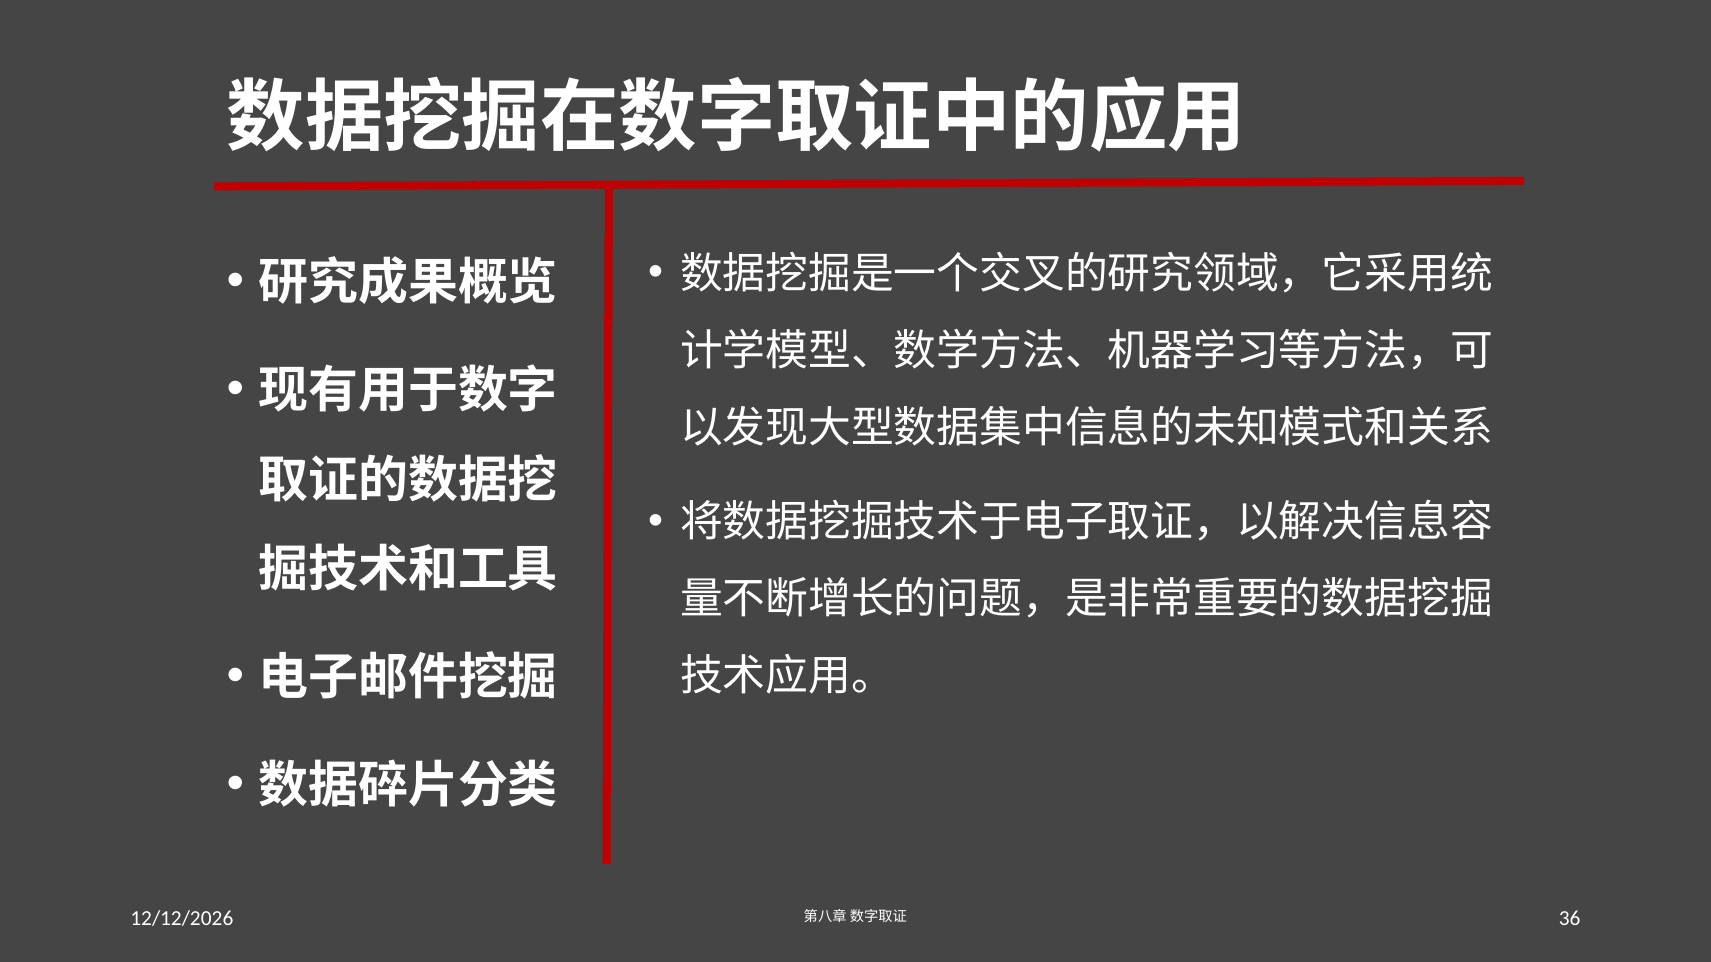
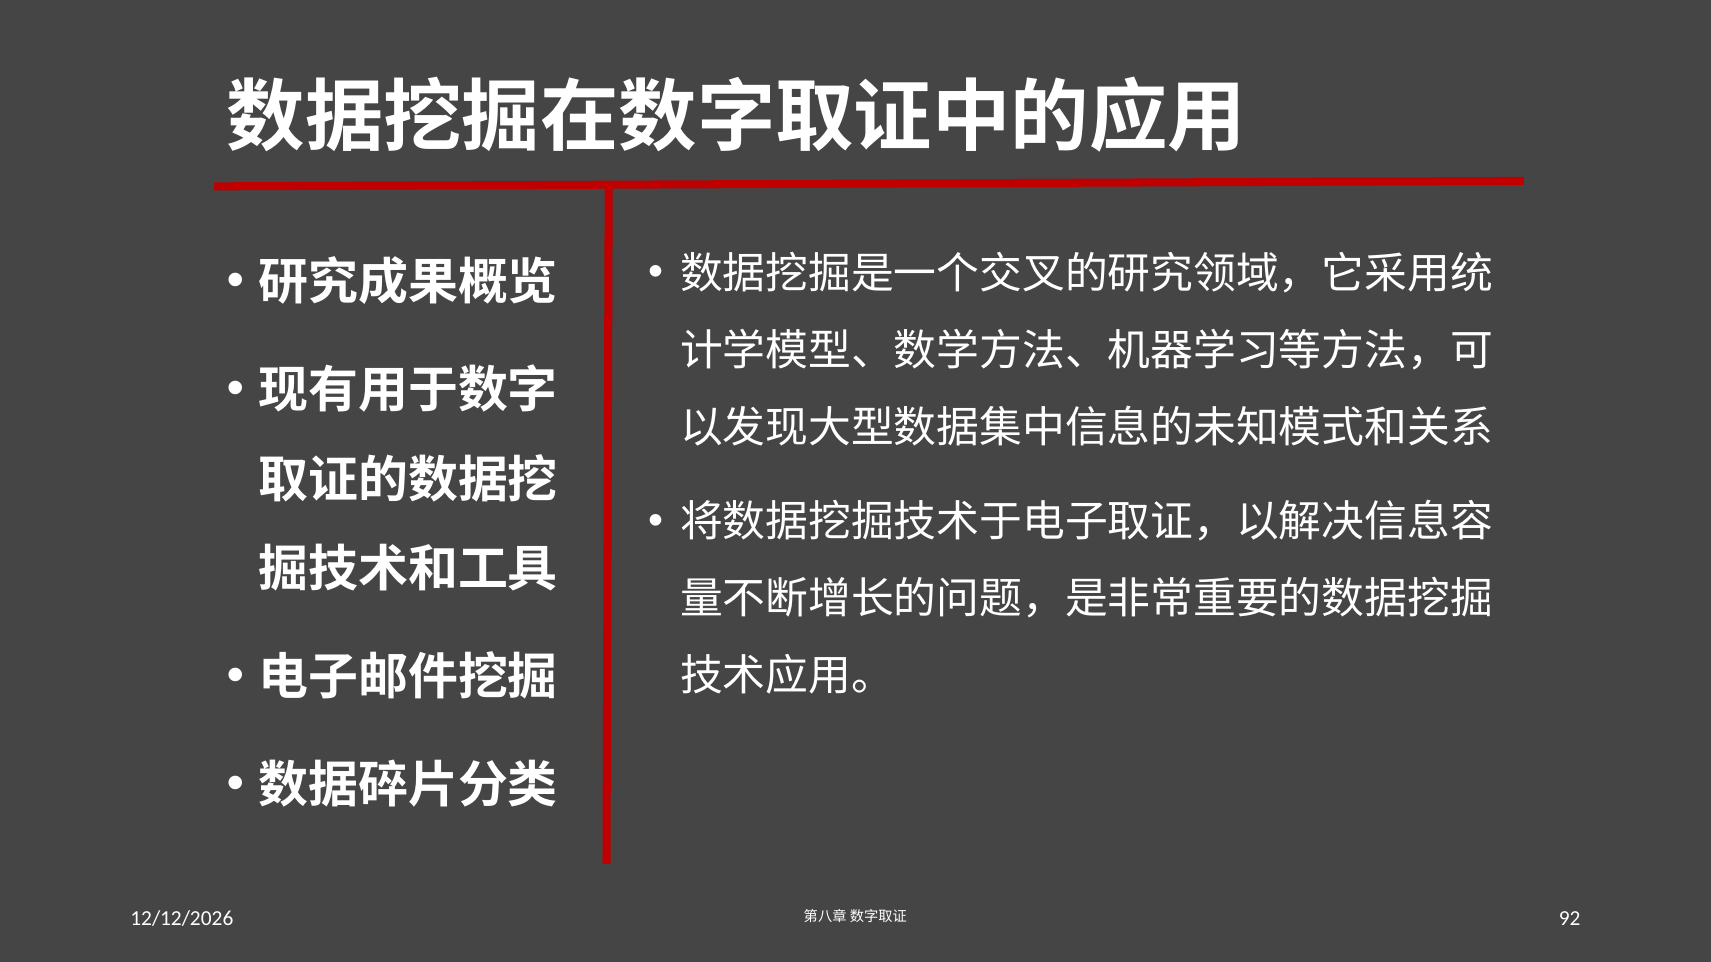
36: 36 -> 92 (1570, 919)
